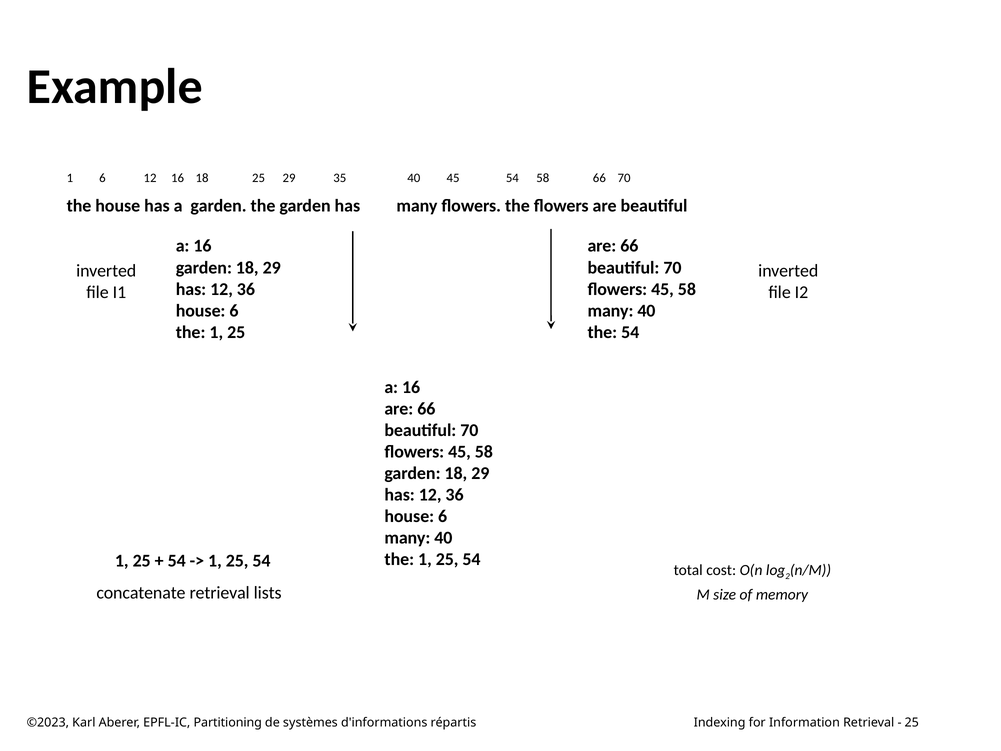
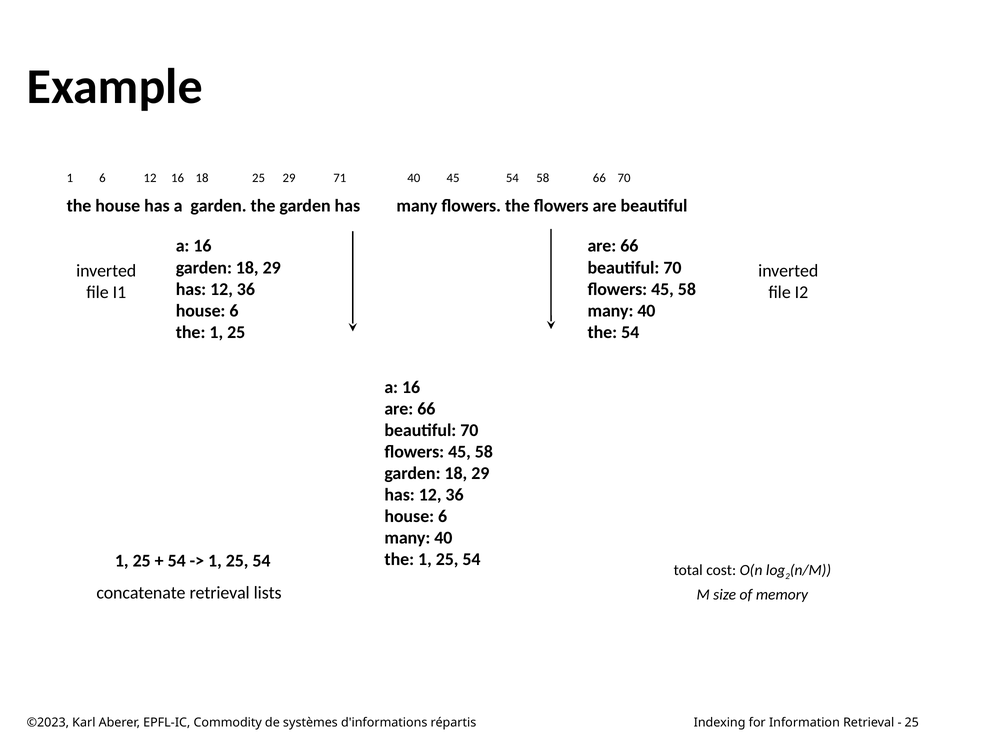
35: 35 -> 71 (340, 178)
Partitioning: Partitioning -> Commodity (228, 722)
